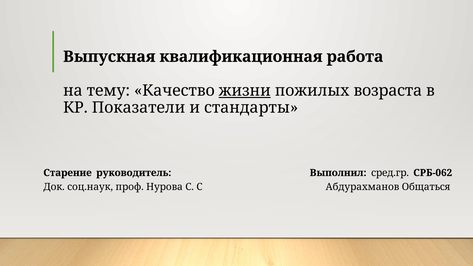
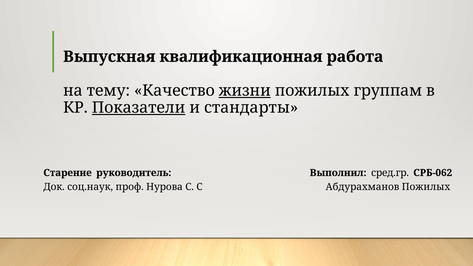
возраста: возраста -> группам (388, 91)
Показатели underline: none -> present (139, 108)
Абдурахманов Общаться: Общаться -> Пожилых (426, 187)
